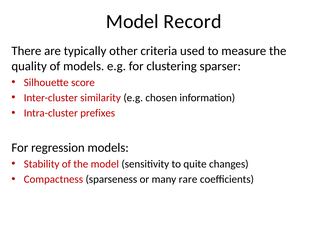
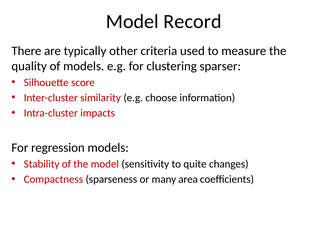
chosen: chosen -> choose (161, 98)
prefixes: prefixes -> impacts (98, 113)
rare: rare -> area (188, 179)
